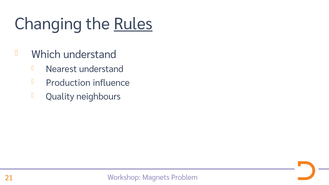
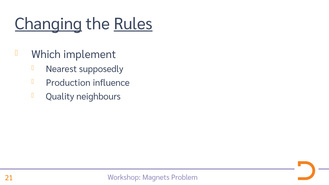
Changing underline: none -> present (48, 24)
Which understand: understand -> implement (90, 55)
Nearest understand: understand -> supposedly (101, 69)
